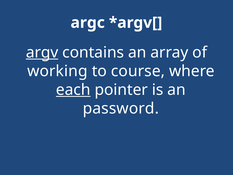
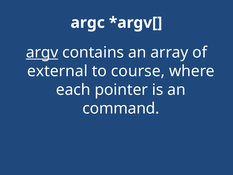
working: working -> external (57, 71)
each underline: present -> none (73, 90)
password: password -> command (121, 108)
